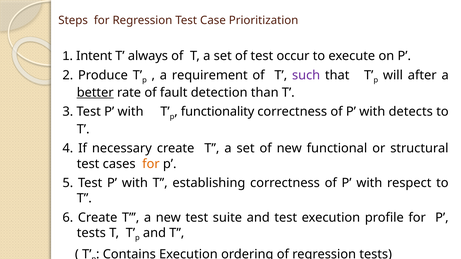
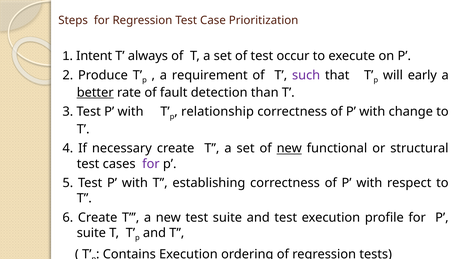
after: after -> early (422, 75)
functionality: functionality -> relationship (218, 112)
detects: detects -> change (411, 112)
new underline: none -> present (289, 149)
for colour: orange -> purple (151, 164)
tests: tests -> suite (91, 233)
